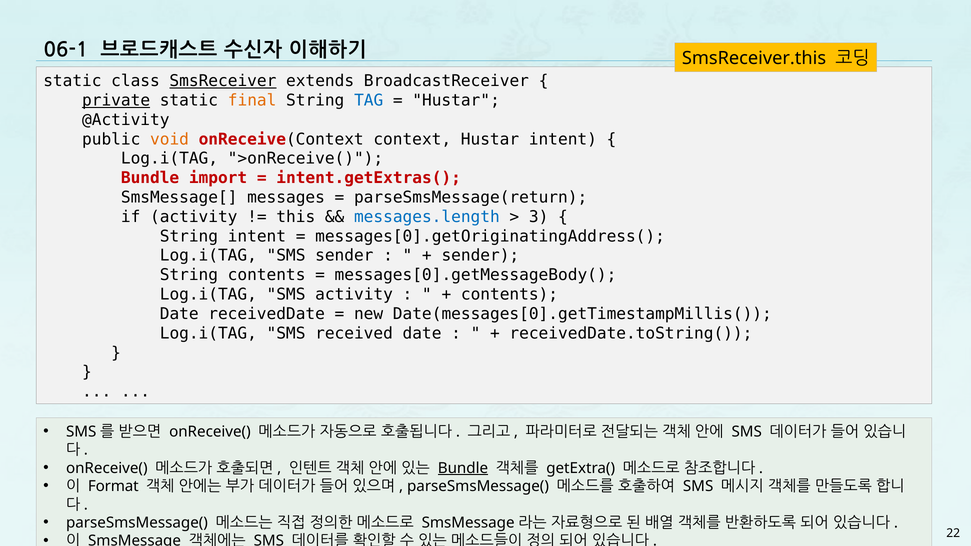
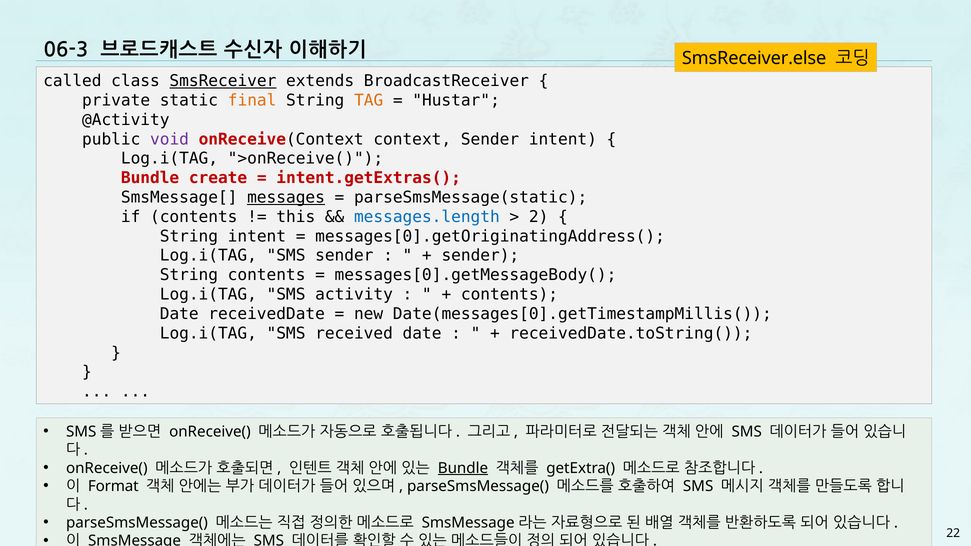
06-1: 06-1 -> 06-3 (66, 50)
SmsReceiver.this: SmsReceiver.this -> SmsReceiver.else (754, 59)
static: static -> called (72, 81)
private underline: present -> none (116, 100)
TAG colour: blue -> orange (369, 100)
void colour: orange -> purple (170, 139)
context Hustar: Hustar -> Sender (490, 139)
import: import -> create (218, 178)
messages underline: none -> present (286, 198)
parseSmsMessage(return: parseSmsMessage(return -> parseSmsMessage(static (471, 198)
if activity: activity -> contents (194, 217)
3: 3 -> 2 (539, 217)
